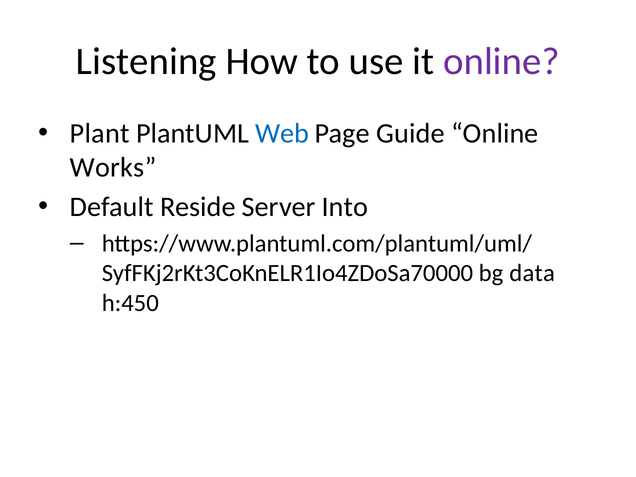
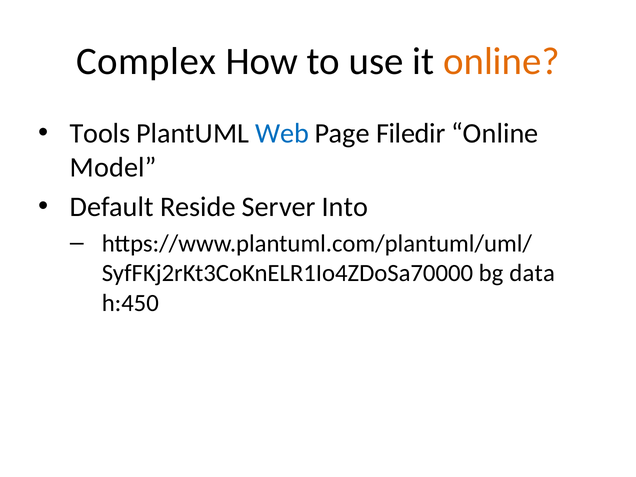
Listening: Listening -> Complex (146, 62)
online colour: purple -> orange (501, 62)
Plant: Plant -> Tools (100, 133)
Guide: Guide -> Filedir (411, 133)
Works: Works -> Model (113, 167)
